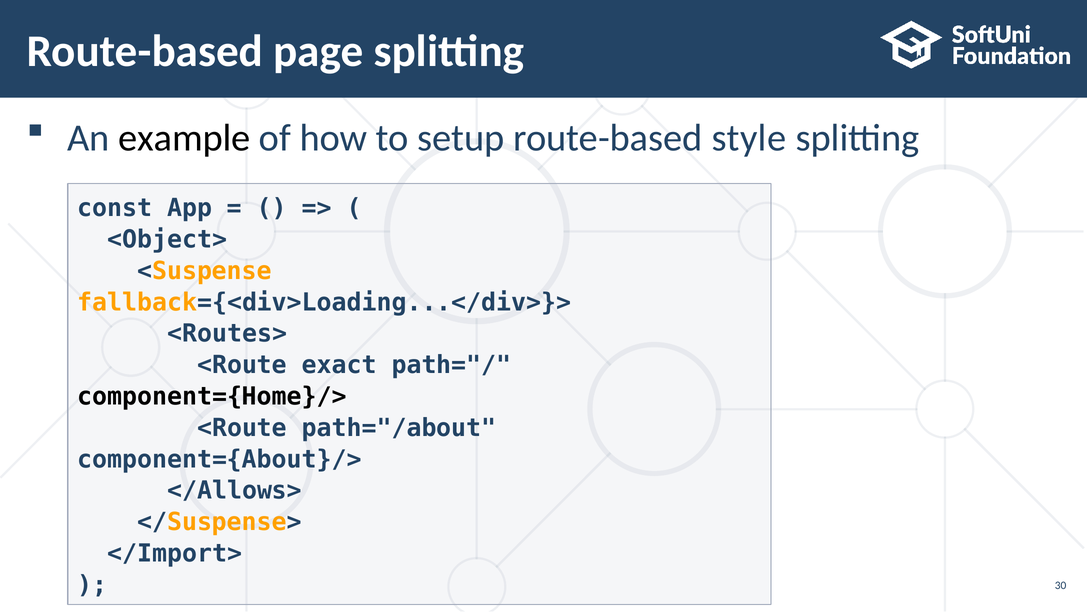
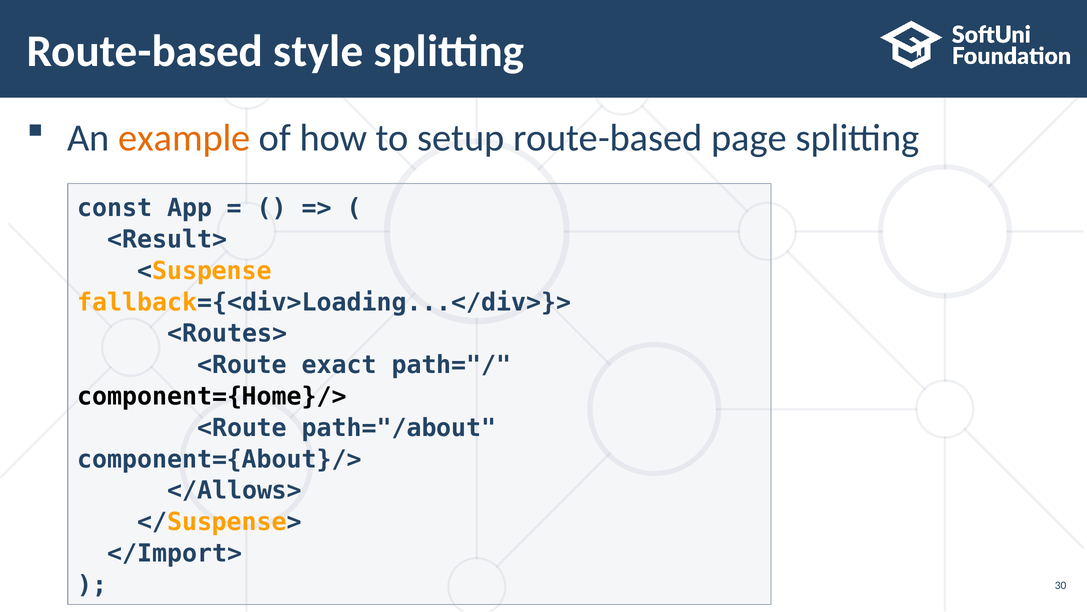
page: page -> style (318, 52)
example colour: black -> orange (184, 138)
style: style -> page (749, 138)
<Object>: <Object> -> <Result> (167, 239)
